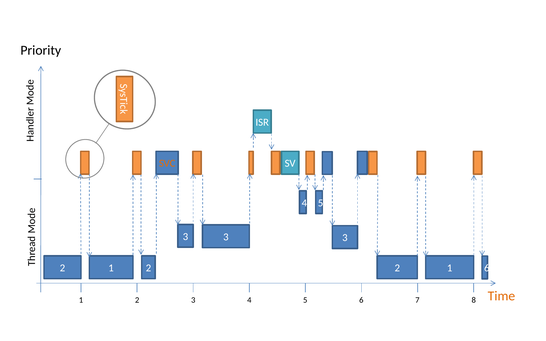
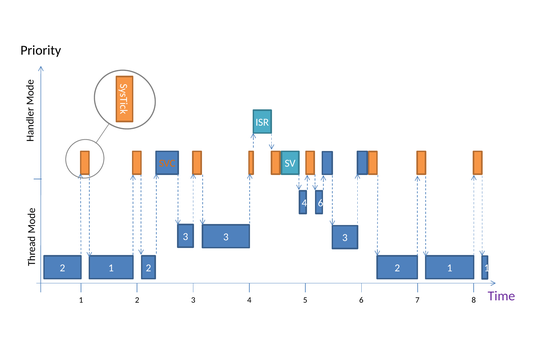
5: 5 -> 6 (321, 203)
1 6: 6 -> 1 (487, 268)
Time colour: orange -> purple (501, 296)
